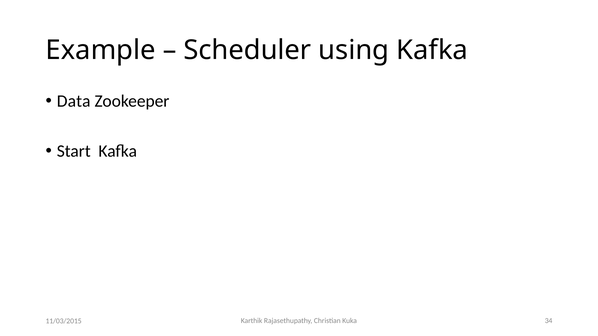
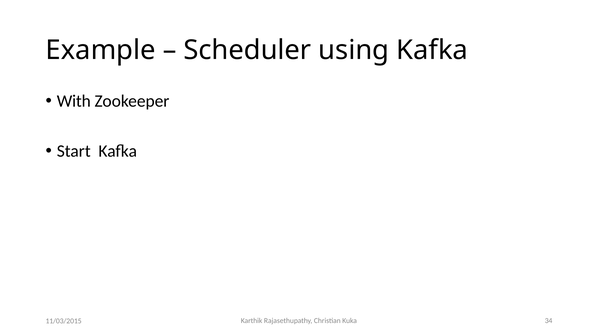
Data: Data -> With (74, 101)
